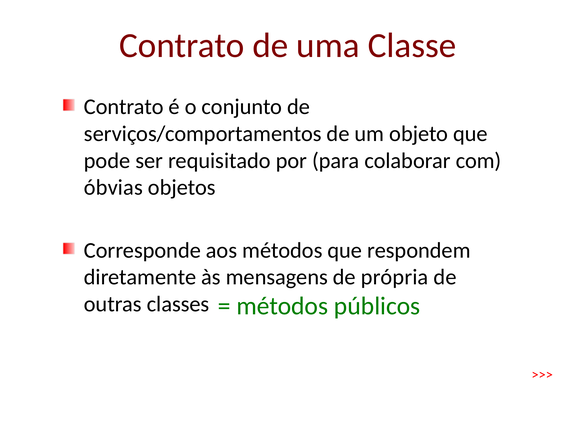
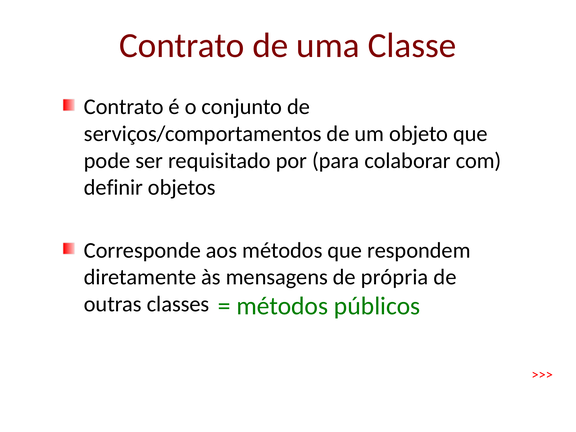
óbvias: óbvias -> definir (113, 188)
